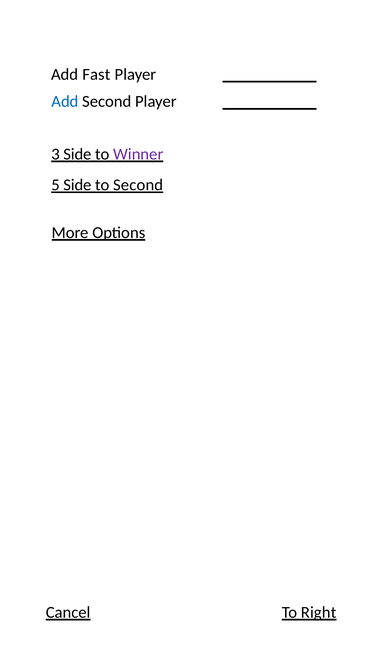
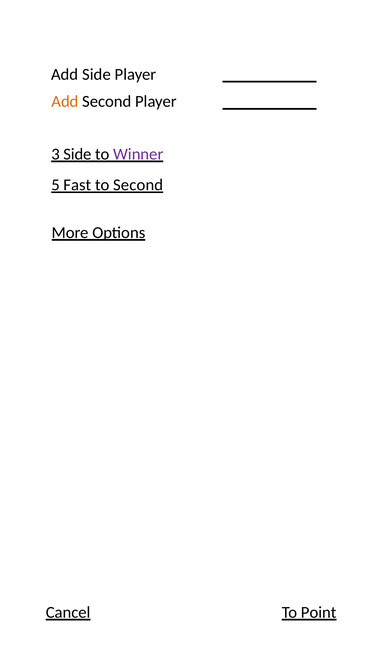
Add Fast: Fast -> Side (96, 74)
Add colour: blue -> orange (65, 101)
5 Side: Side -> Fast (77, 185)
Right: Right -> Point (319, 613)
